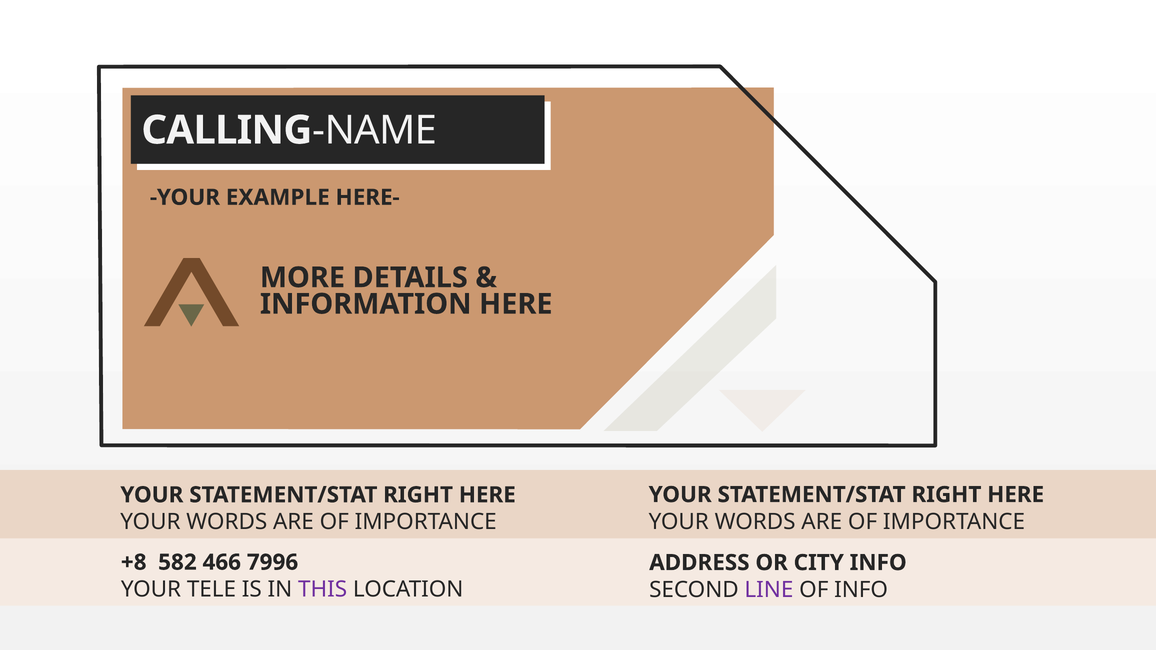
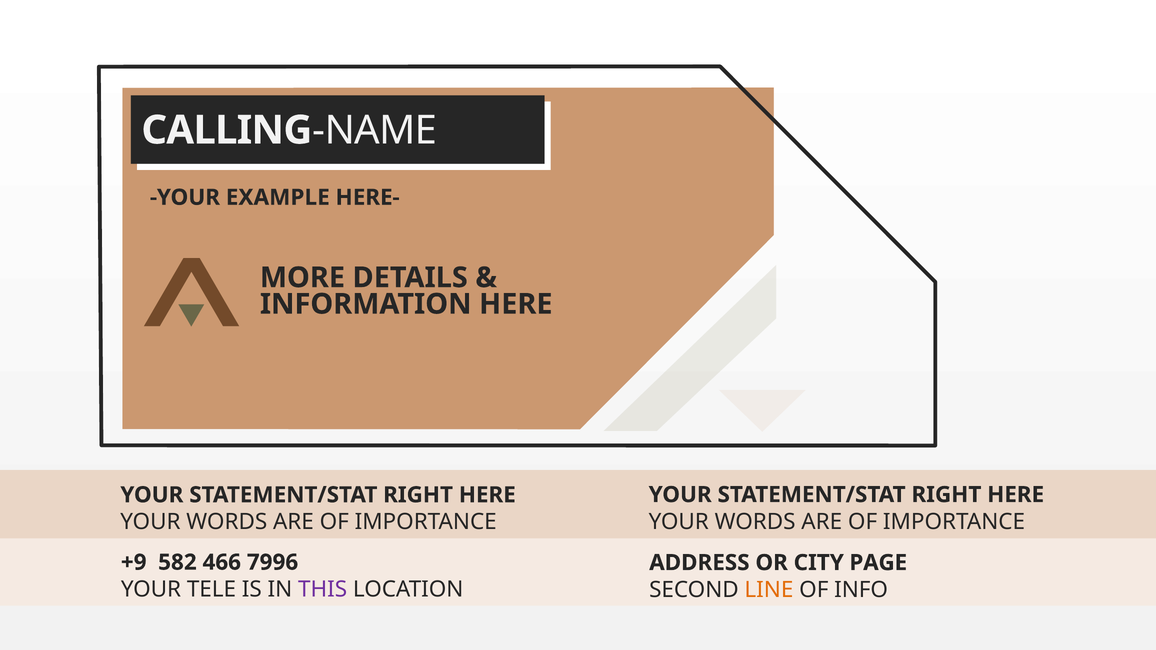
+8: +8 -> +9 (134, 563)
CITY INFO: INFO -> PAGE (878, 563)
LINE colour: purple -> orange (769, 590)
